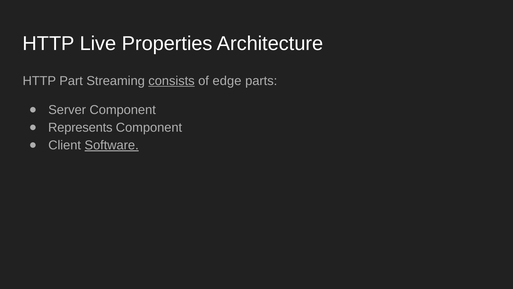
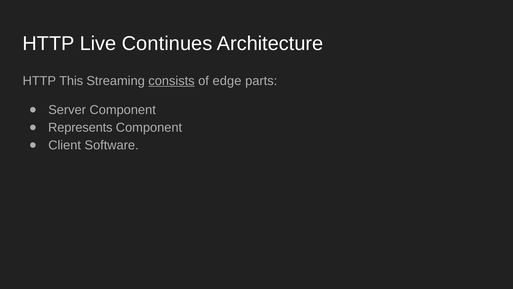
Properties: Properties -> Continues (167, 43)
Part: Part -> This (71, 81)
Software underline: present -> none (112, 145)
